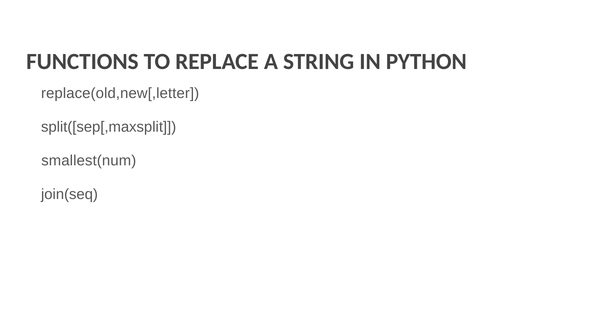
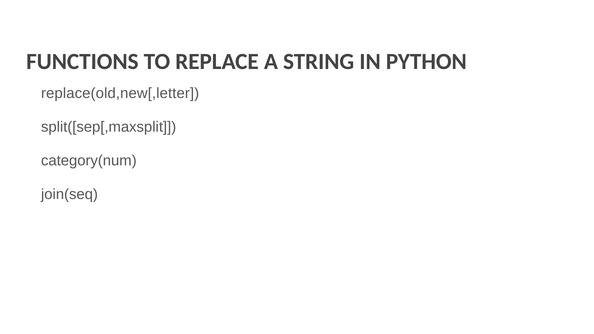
smallest(num: smallest(num -> category(num (89, 161)
